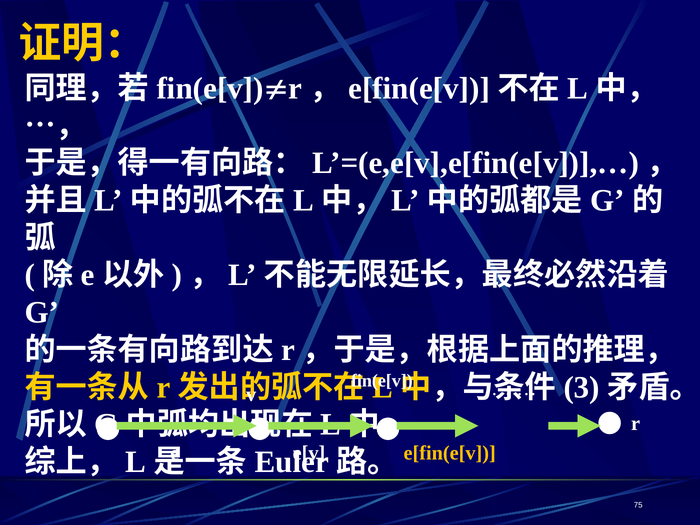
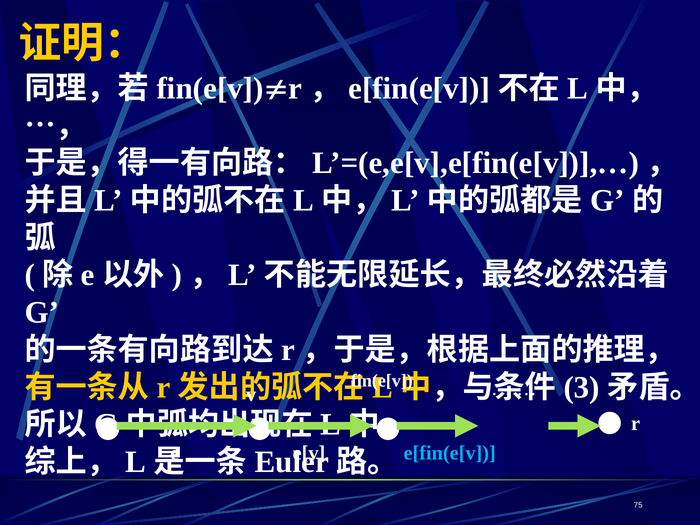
e[fin(e[v colour: yellow -> light blue (450, 453)
